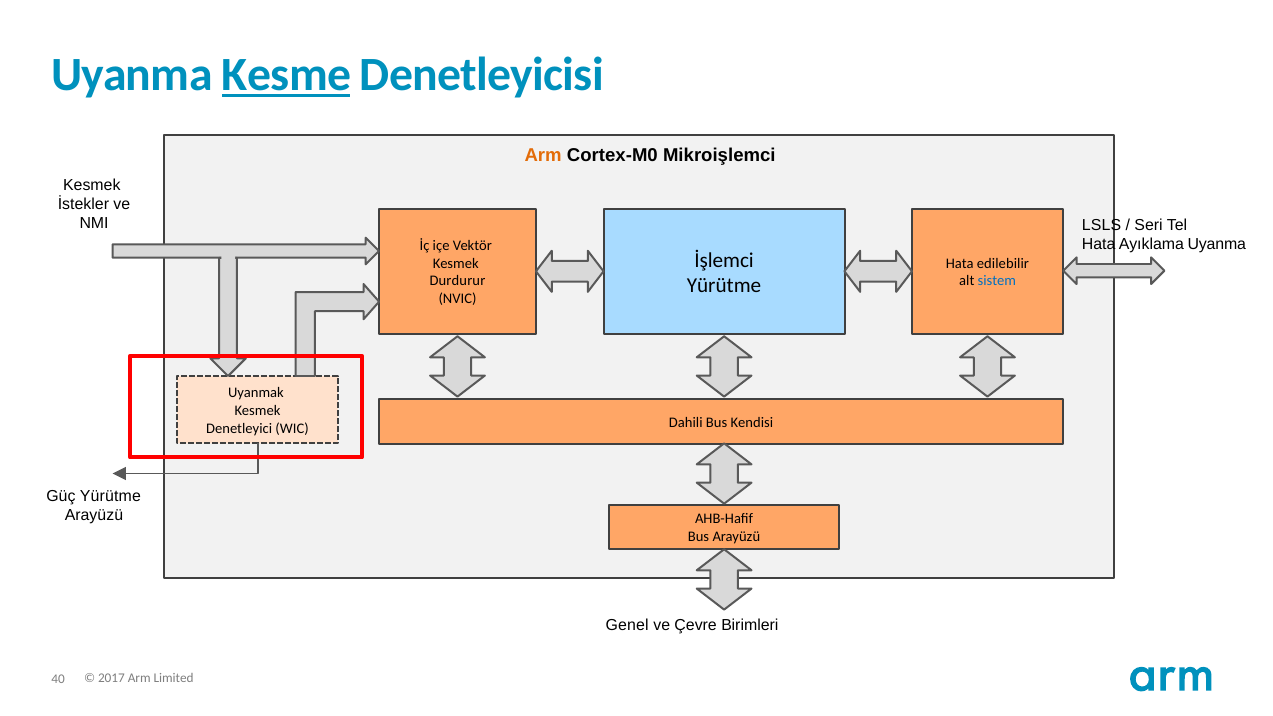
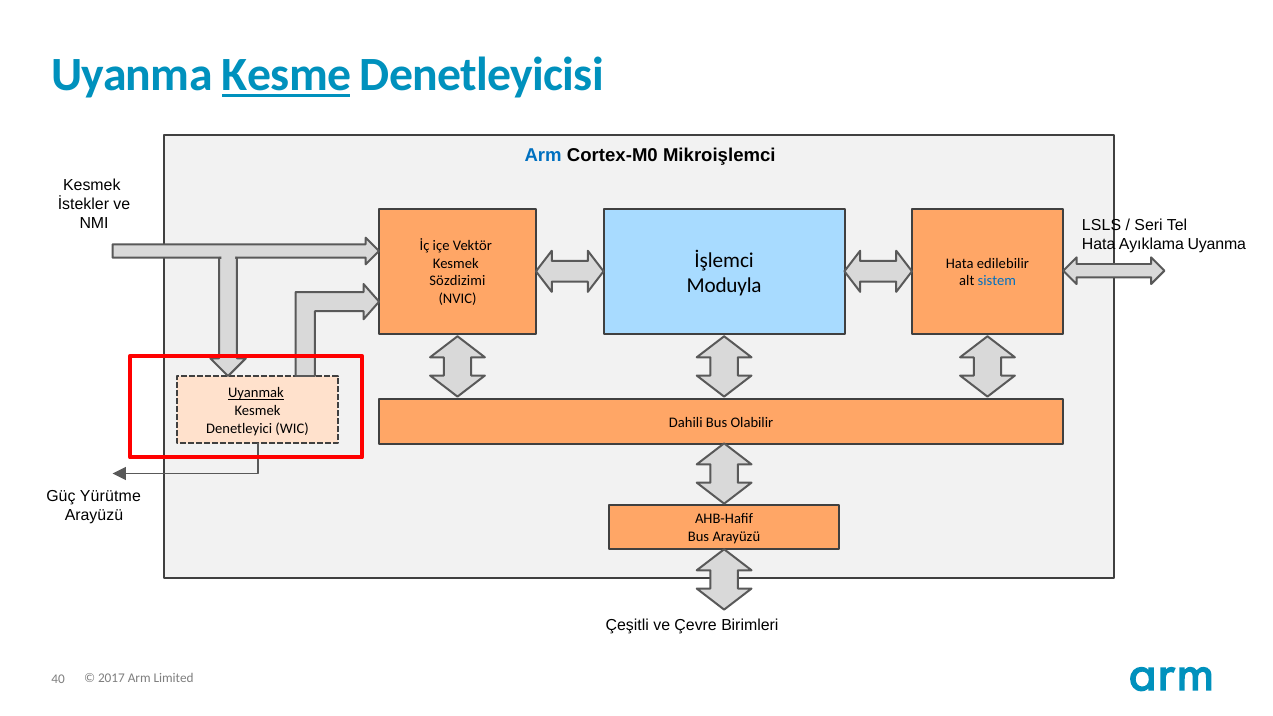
Arm colour: orange -> blue (543, 155)
Durdurur: Durdurur -> Sözdizimi (457, 281)
Yürütme: Yürütme -> Moduyla (724, 286)
Uyanmak underline: none -> present (256, 393)
Kendisi: Kendisi -> Olabilir (752, 422)
Genel: Genel -> Çeşitli (627, 625)
